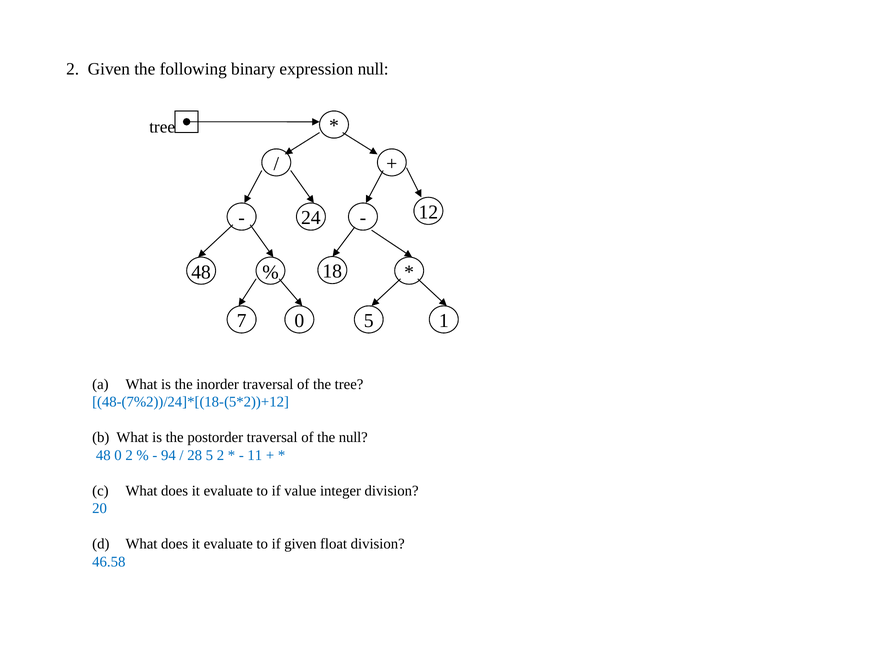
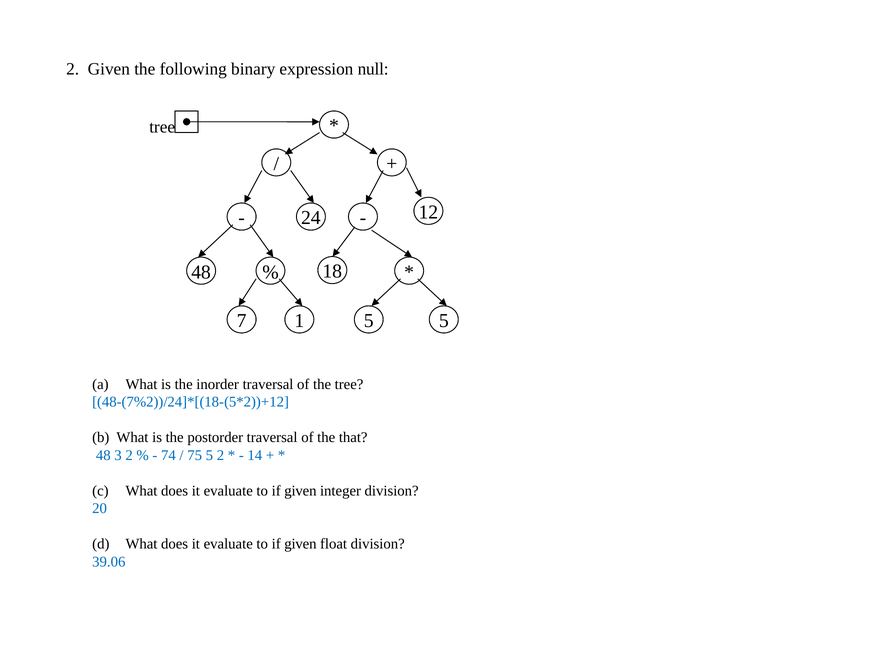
7 0: 0 -> 1 (299, 320)
5 1: 1 -> 5 (444, 320)
the null: null -> that (353, 437)
48 0: 0 -> 3 (118, 455)
94: 94 -> 74 (168, 455)
28: 28 -> 75 (195, 455)
11: 11 -> 14 (255, 455)
value: value -> given (300, 490)
46.58: 46.58 -> 39.06 (109, 561)
